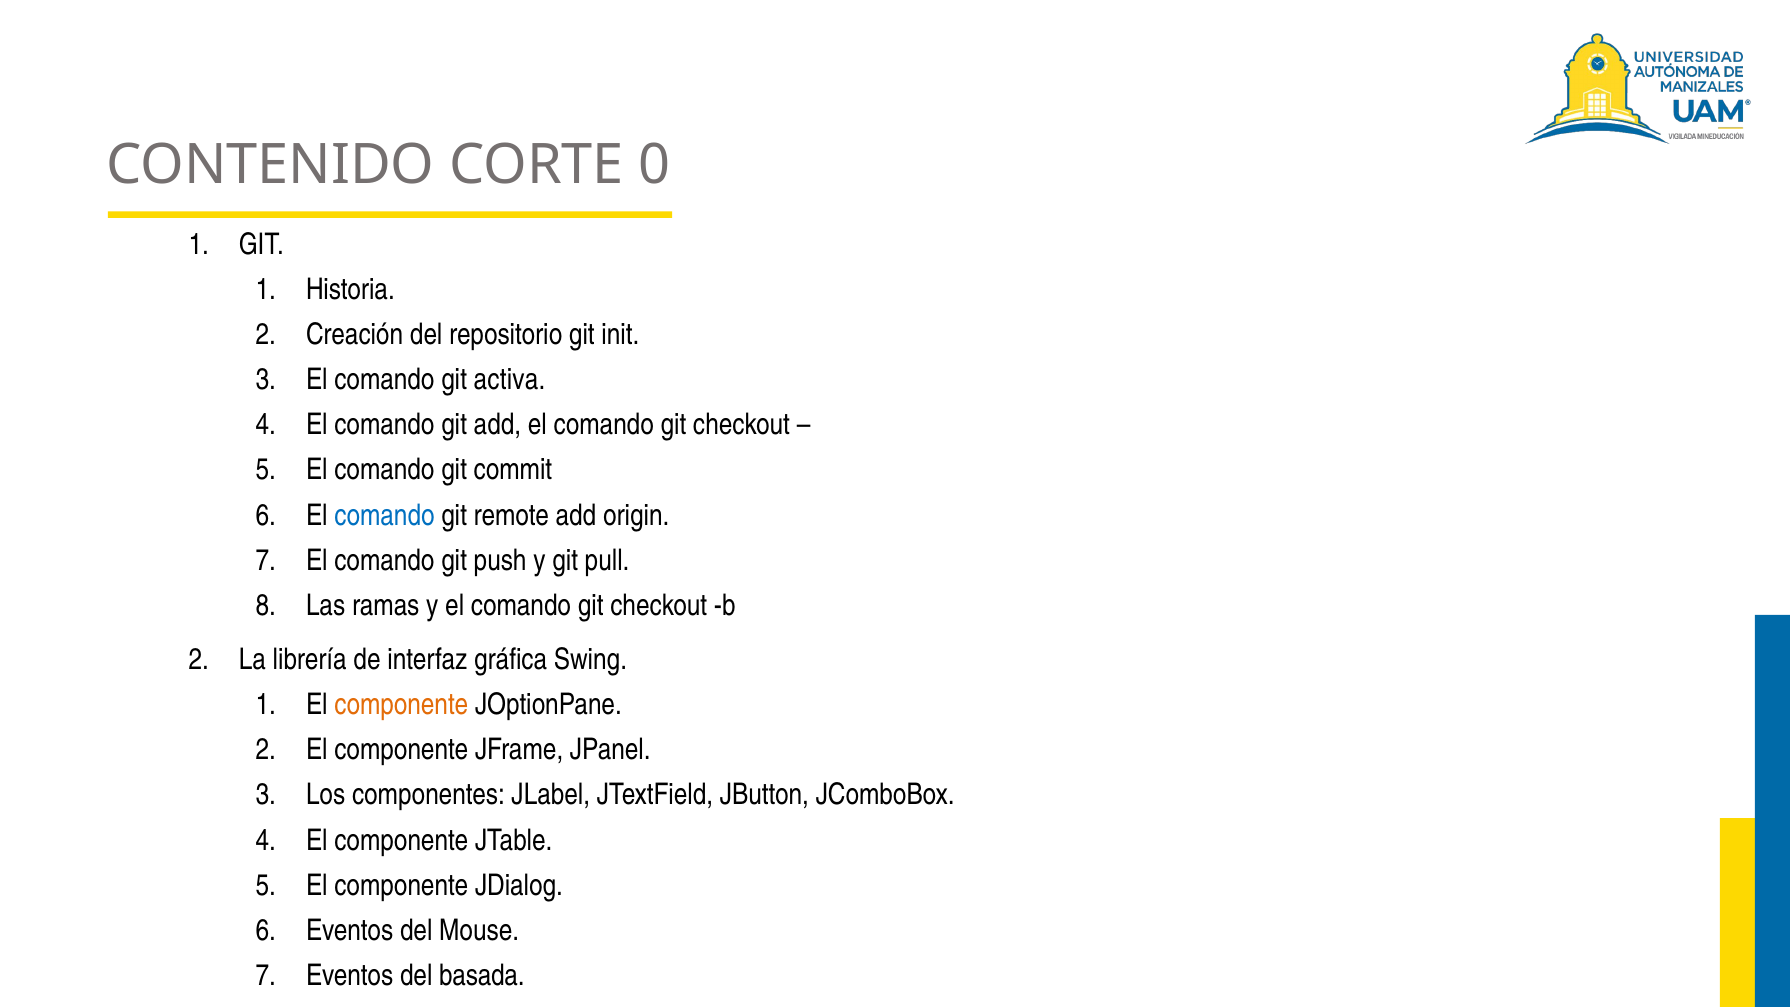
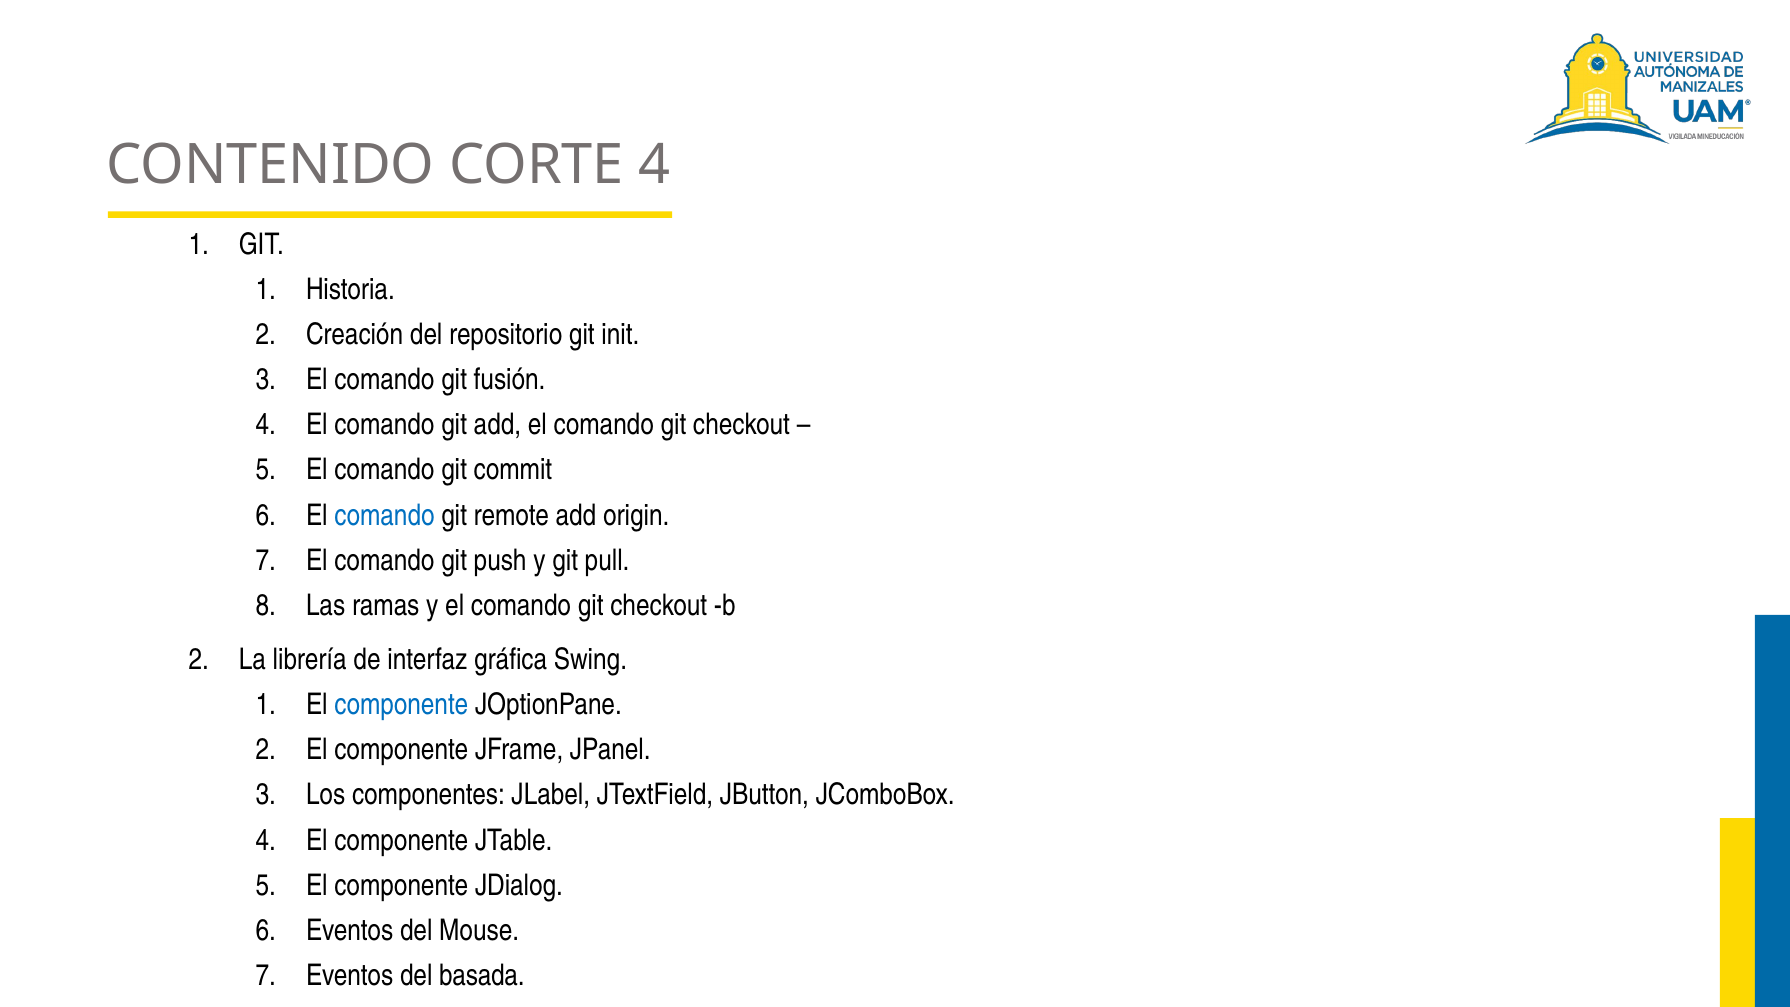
CORTE 0: 0 -> 4 (654, 165)
activa: activa -> fusión (510, 380)
componente colour: orange -> blue (401, 705)
